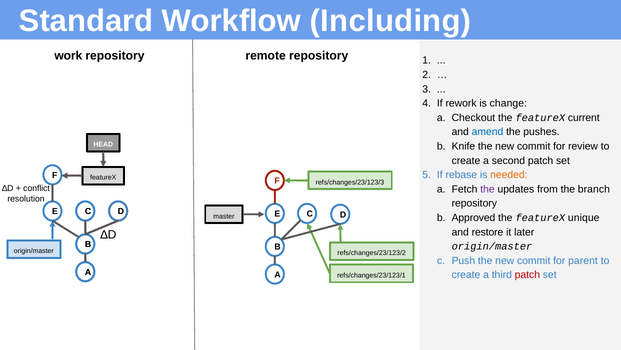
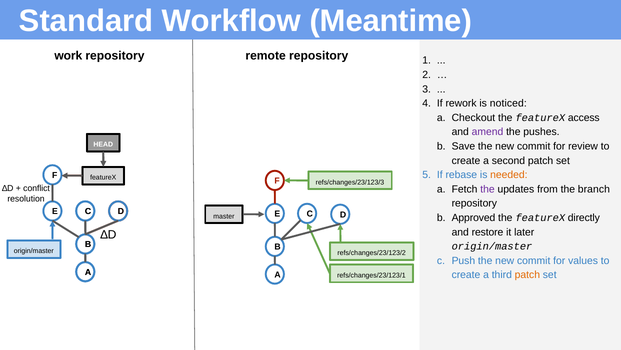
Including: Including -> Meantime (391, 21)
change: change -> noticed (508, 103)
current: current -> access (584, 117)
amend colour: blue -> purple (487, 132)
Knife: Knife -> Save (463, 146)
unique: unique -> directly (584, 217)
parent: parent -> values (583, 260)
patch colour: red -> orange (527, 275)
